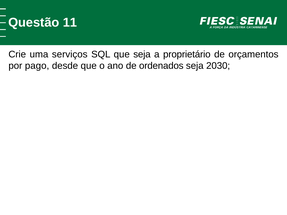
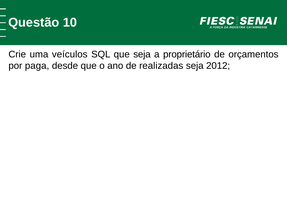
11: 11 -> 10 (70, 23)
serviços: serviços -> veículos (70, 54)
pago: pago -> paga (37, 66)
ordenados: ordenados -> realizadas (161, 66)
2030: 2030 -> 2012 (218, 66)
